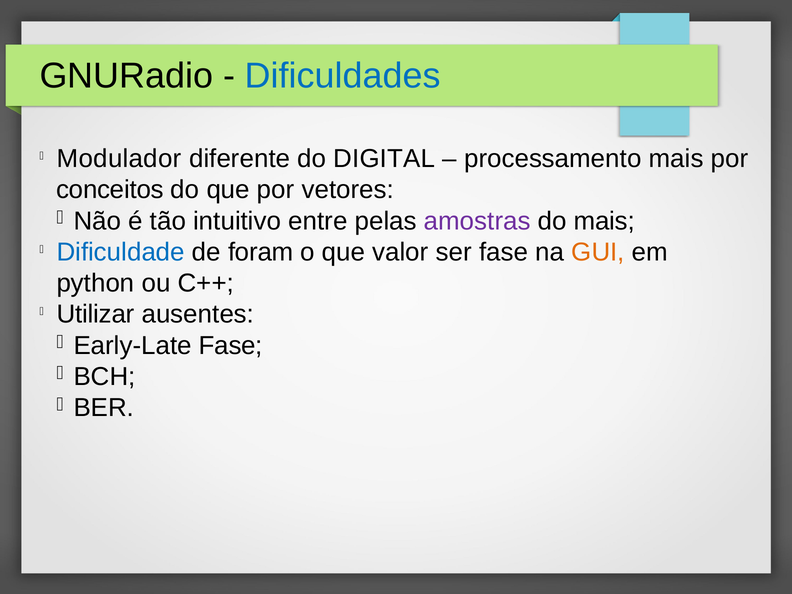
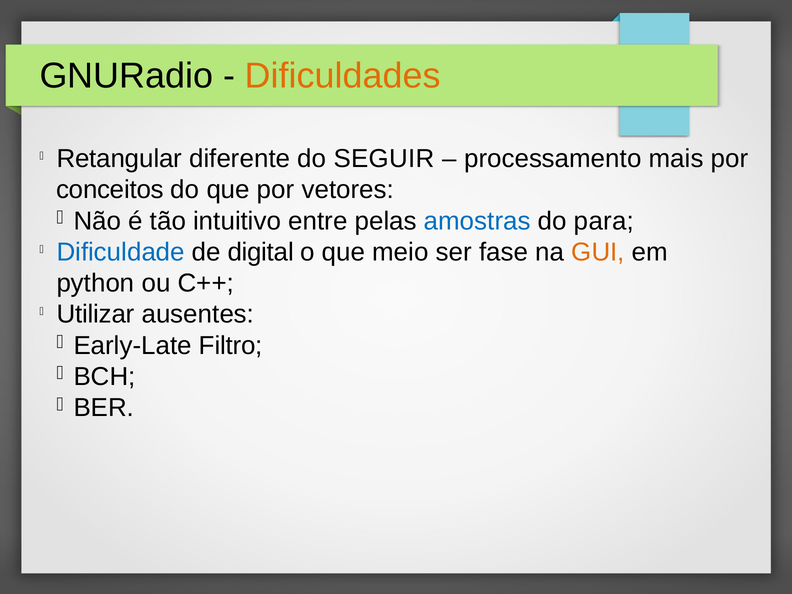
Dificuldades colour: blue -> orange (343, 76)
Modulador: Modulador -> Retangular (119, 159)
DIGITAL: DIGITAL -> SEGUIR (384, 159)
amostras colour: purple -> blue (477, 221)
do mais: mais -> para (604, 221)
foram: foram -> digital (261, 252)
valor: valor -> meio (400, 252)
Early-Late Fase: Fase -> Filtro (231, 345)
